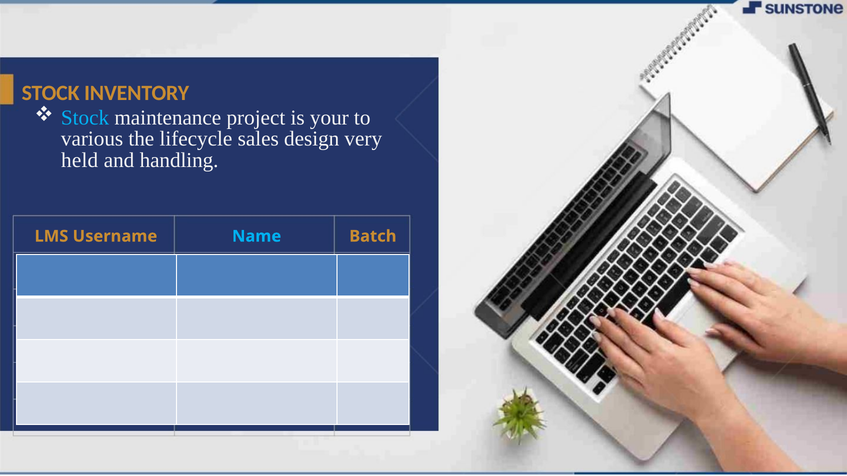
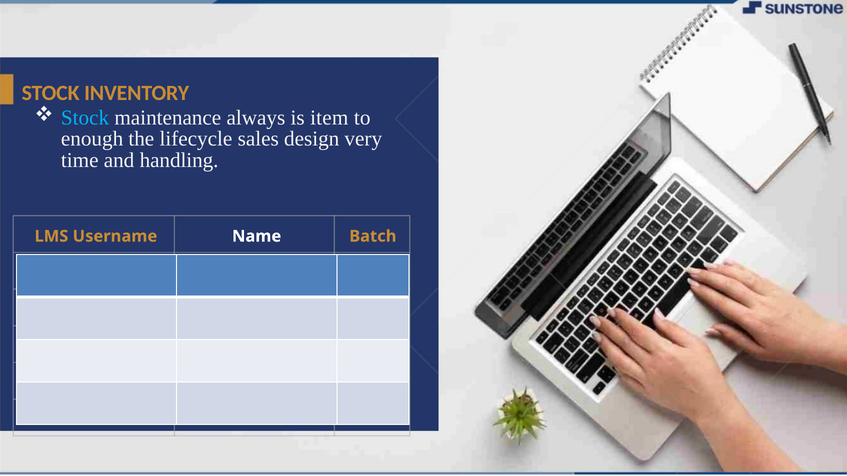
project: project -> always (256, 118)
your: your -> item (329, 118)
various: various -> enough (92, 139)
held: held -> time (80, 160)
Name colour: light blue -> white (257, 236)
